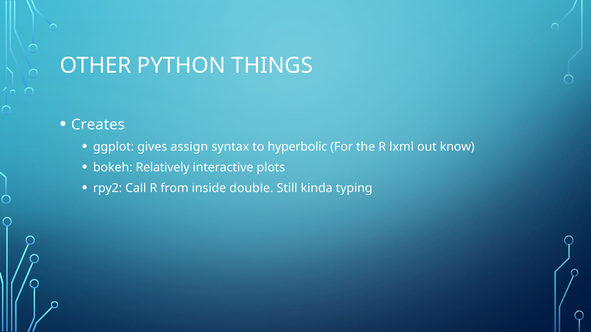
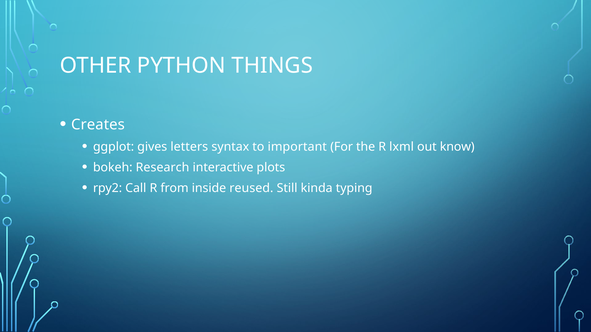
assign: assign -> letters (189, 147)
hyperbolic: hyperbolic -> important (297, 147)
Relatively: Relatively -> Research (163, 168)
double: double -> reused (251, 188)
